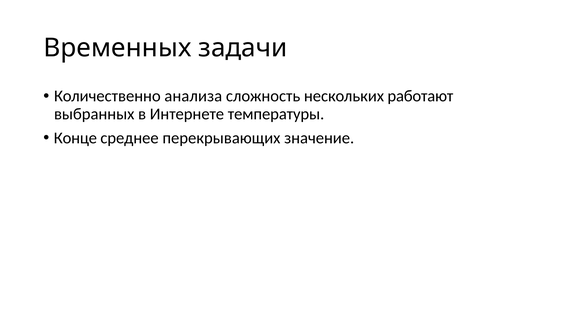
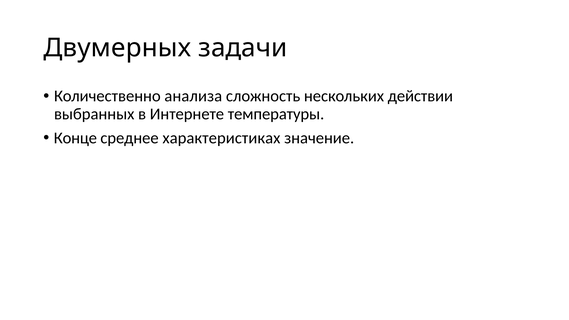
Временных: Временных -> Двумерных (117, 48)
работают: работают -> действии (420, 96)
перекрывающих: перекрывающих -> характеристиках (221, 138)
